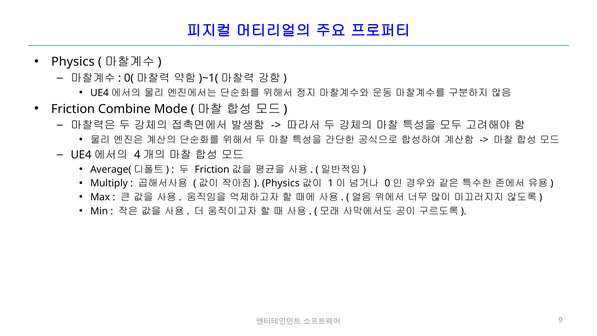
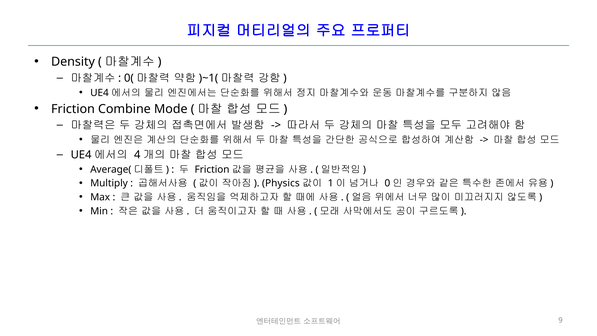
Physics: Physics -> Density (73, 62)
